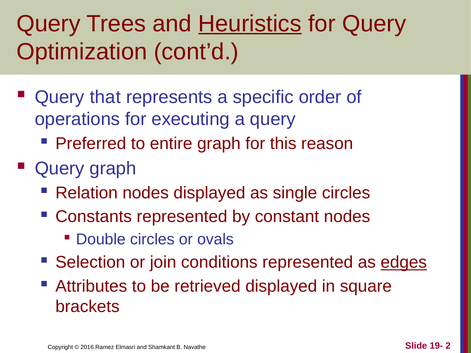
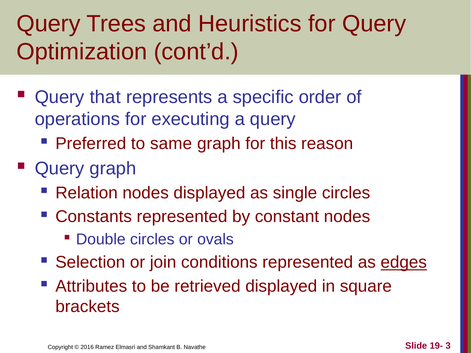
Heuristics underline: present -> none (250, 24)
entire: entire -> same (171, 144)
2: 2 -> 3 (448, 346)
